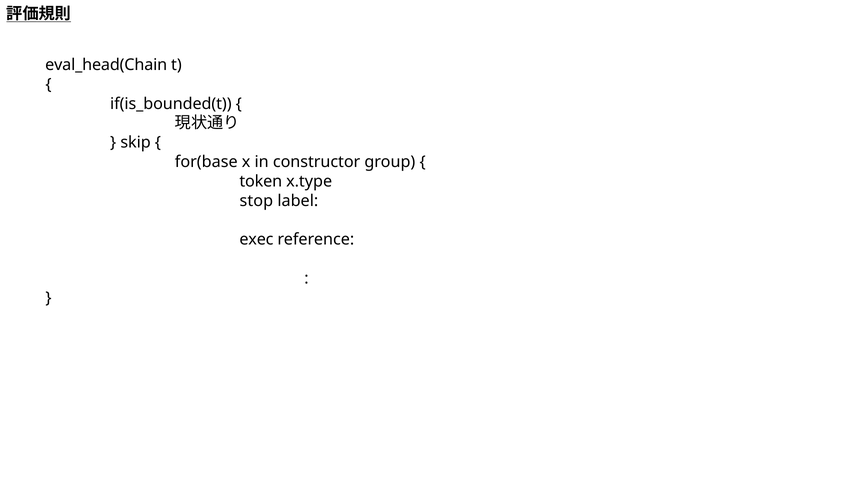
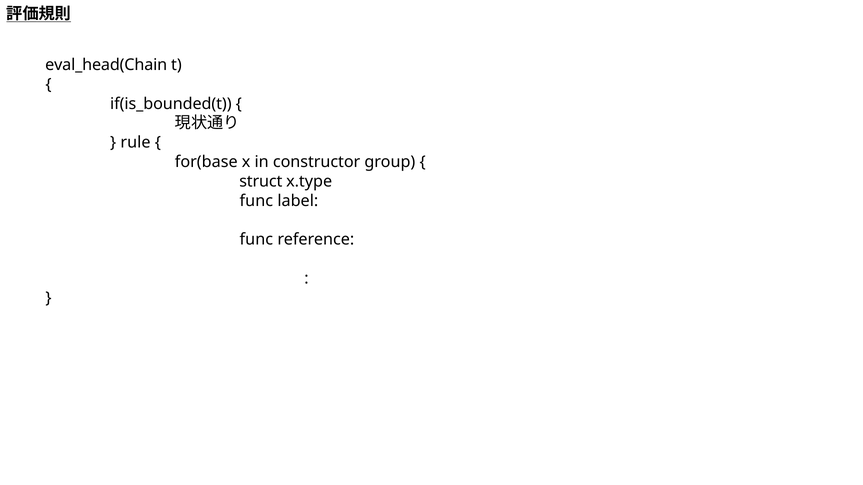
skip: skip -> rule (136, 143)
token: token -> struct (261, 181)
stop: stop -> func (256, 201)
exec: exec -> func (256, 240)
